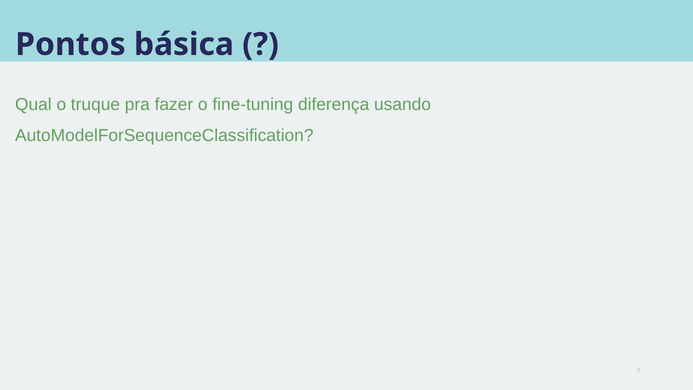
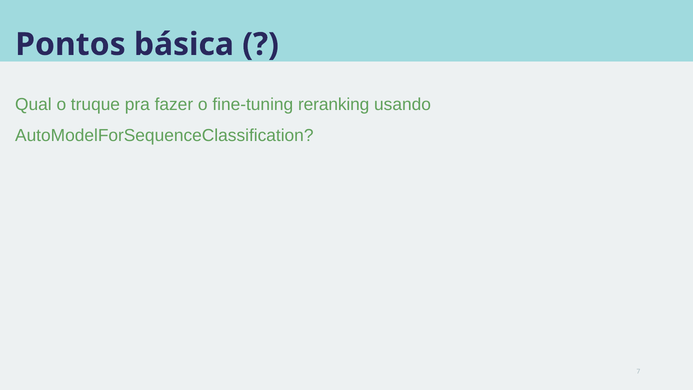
diferença: diferença -> reranking (334, 104)
